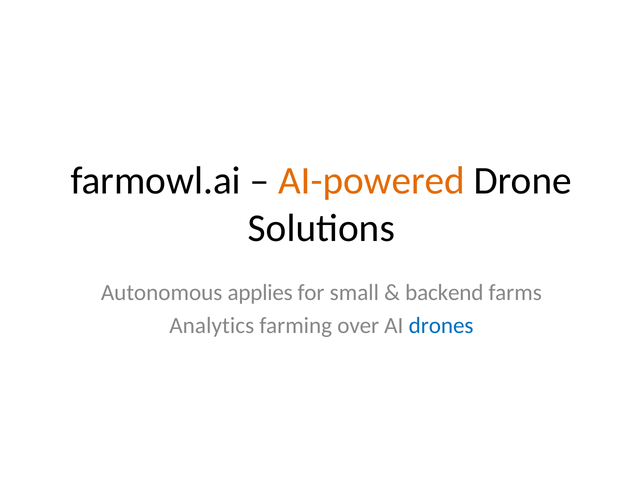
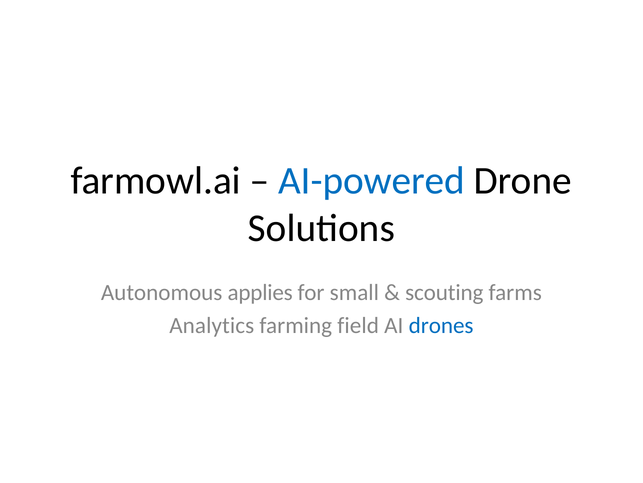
AI-powered colour: orange -> blue (372, 181)
backend: backend -> scouting (444, 292)
over: over -> field (358, 325)
